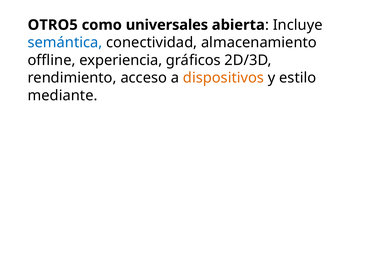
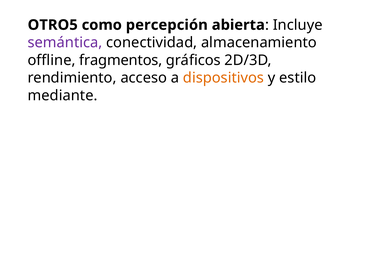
universales: universales -> percepción (167, 25)
semántica colour: blue -> purple (65, 43)
experiencia: experiencia -> fragmentos (121, 60)
